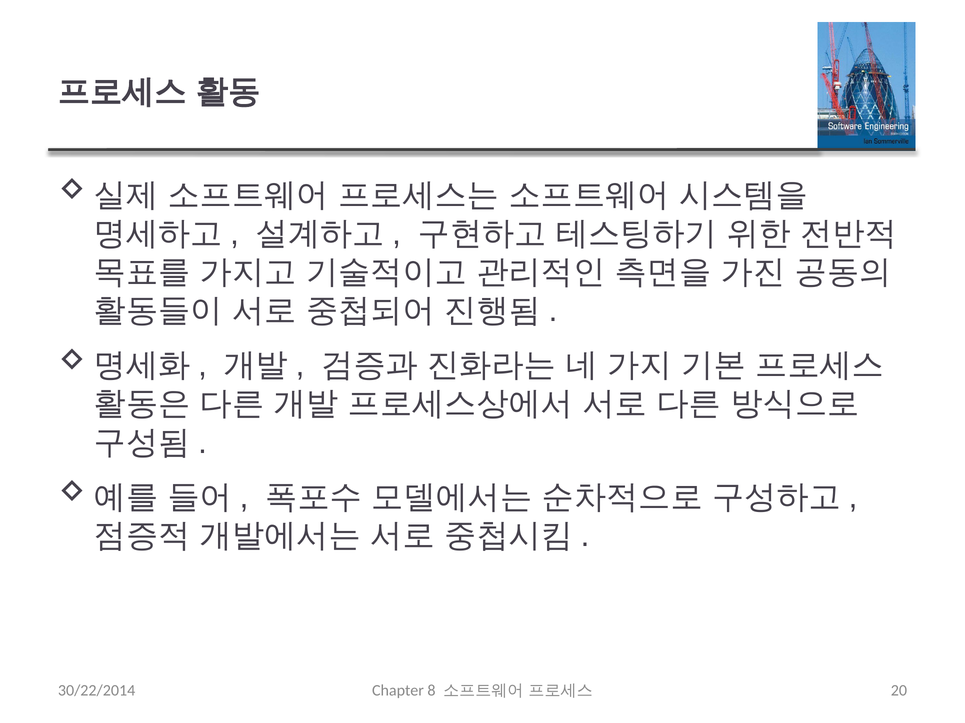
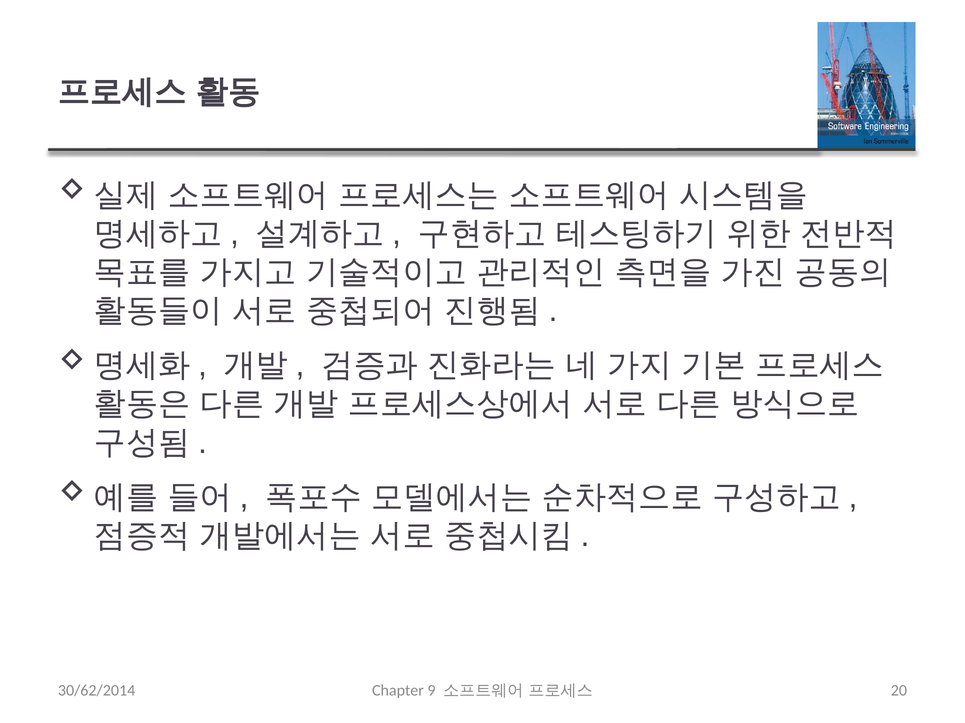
30/22/2014: 30/22/2014 -> 30/62/2014 (97, 691)
8: 8 -> 9 (432, 691)
